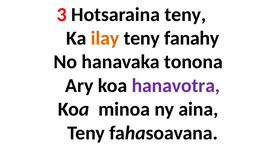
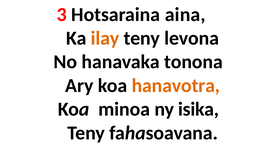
Hotsaraina teny: teny -> aina (185, 14)
fanahy: fanahy -> levona (192, 38)
hanavotra colour: purple -> orange (176, 85)
aina: aina -> isika (199, 109)
